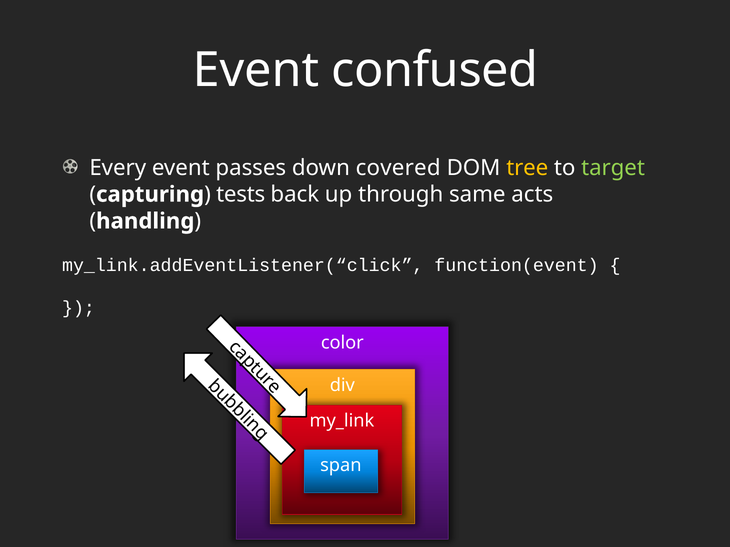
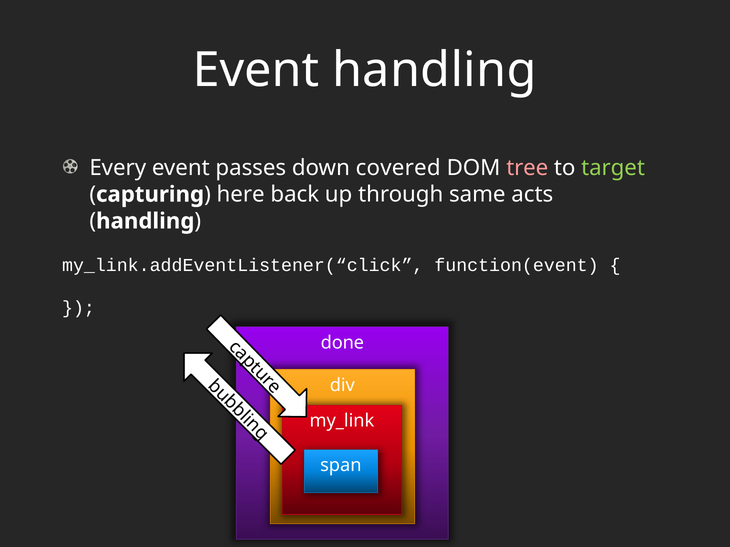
Event confused: confused -> handling (434, 70)
tree colour: yellow -> pink (527, 168)
tests: tests -> here (241, 195)
color: color -> done (342, 343)
